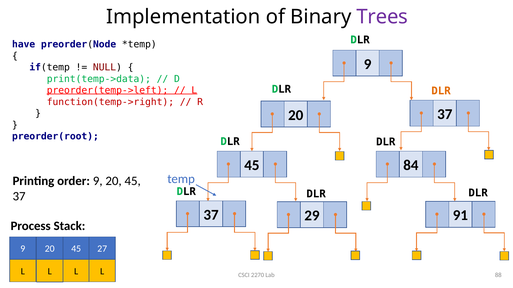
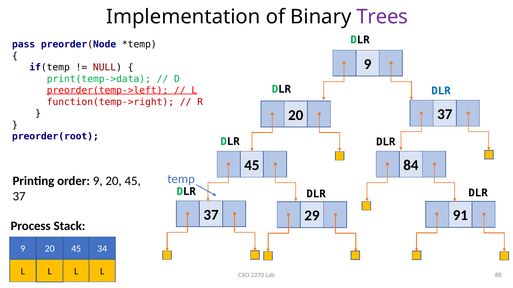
have: have -> pass (24, 44)
DLR colour: orange -> blue (441, 91)
27: 27 -> 34 (102, 249)
